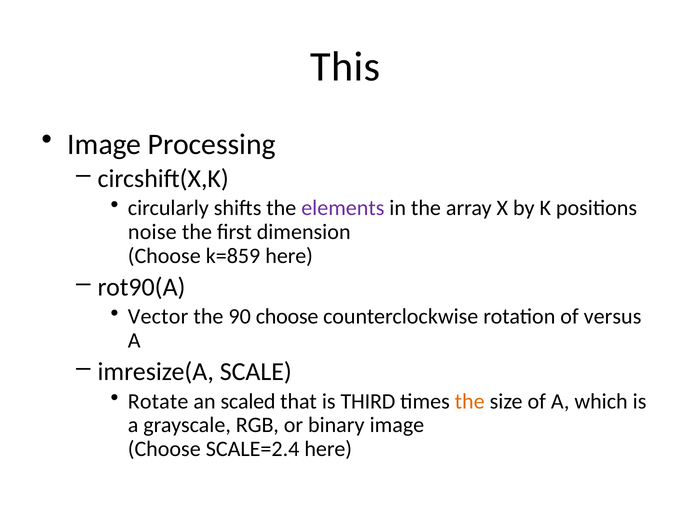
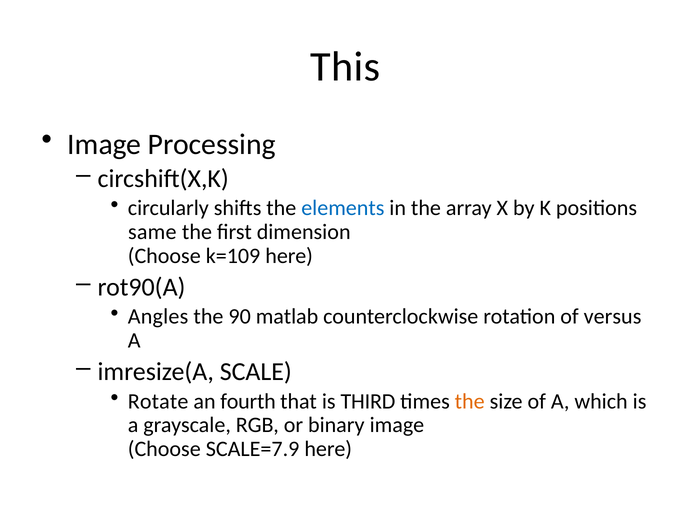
elements colour: purple -> blue (343, 208)
noise: noise -> same (152, 232)
k=859: k=859 -> k=109 (233, 256)
Vector: Vector -> Angles (158, 317)
90 choose: choose -> matlab (287, 317)
scaled: scaled -> fourth (248, 401)
SCALE=2.4: SCALE=2.4 -> SCALE=7.9 (253, 449)
